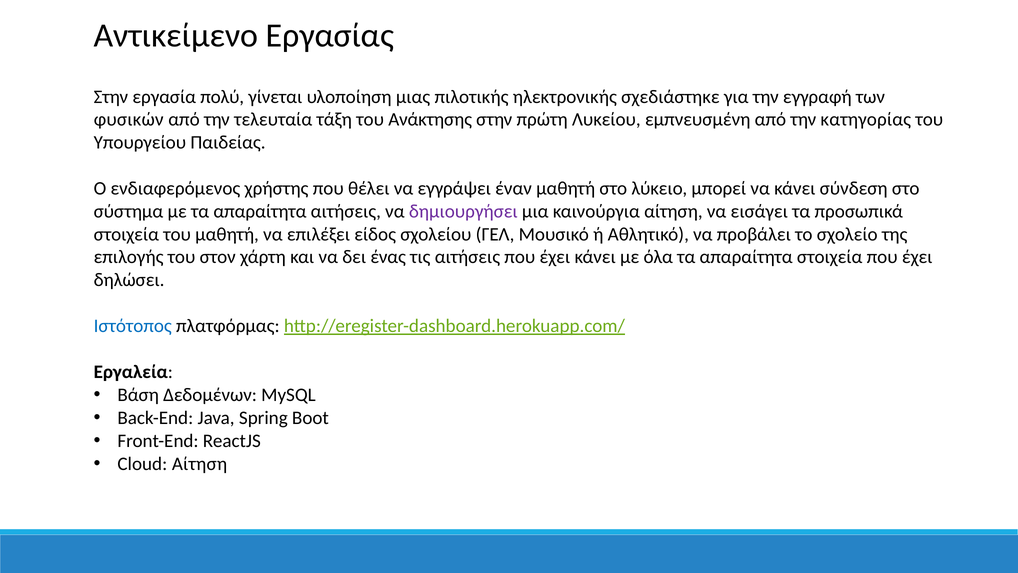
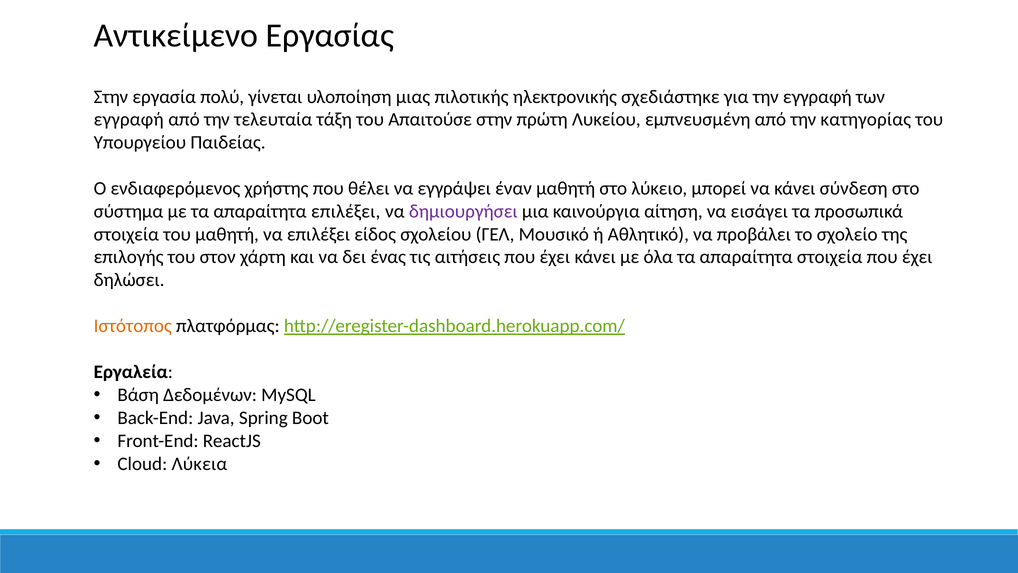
φυσικών: φυσικών -> εγγραφή (129, 120)
Ανάκτησης: Ανάκτησης -> Απαιτούσε (430, 120)
απαραίτητα αιτήσεις: αιτήσεις -> επιλέξει (346, 211)
Ιστότοπος colour: blue -> orange (133, 326)
Cloud Αίτηση: Αίτηση -> Λύκεια (200, 464)
